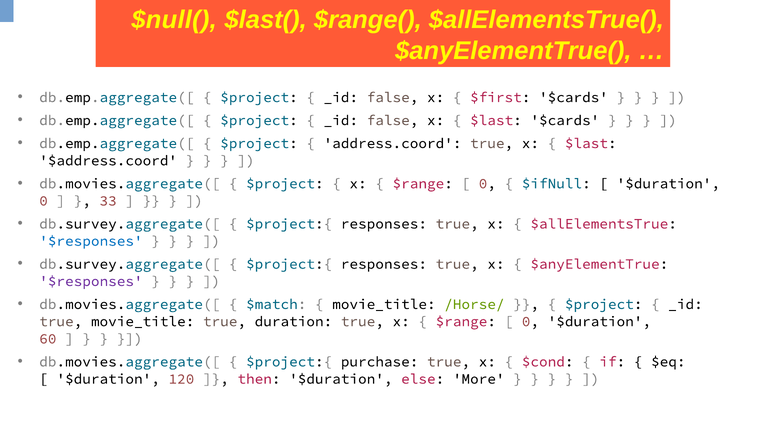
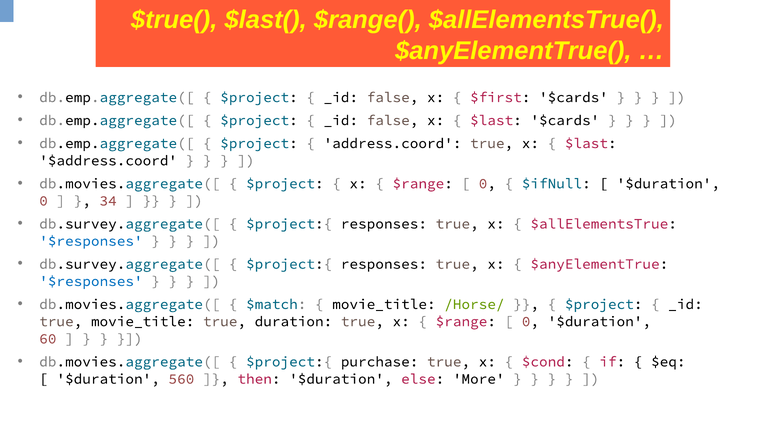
$null(: $null( -> $true( (174, 20)
33: 33 -> 34 (108, 201)
$responses colour: purple -> blue (91, 281)
120: 120 -> 560 (181, 379)
